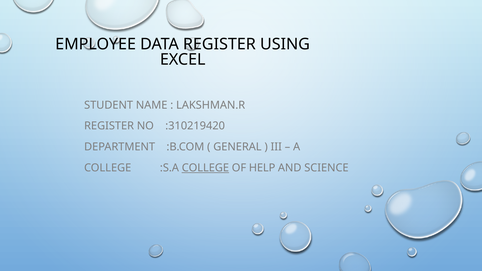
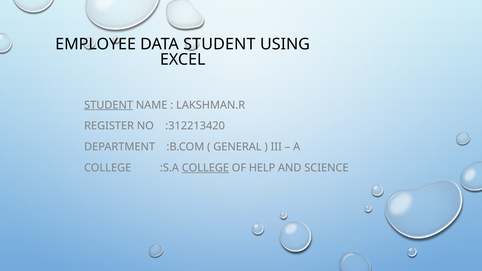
DATA REGISTER: REGISTER -> STUDENT (219, 44)
STUDENT underline: none -> present (109, 105)
:310219420: :310219420 -> :312213420 (195, 126)
